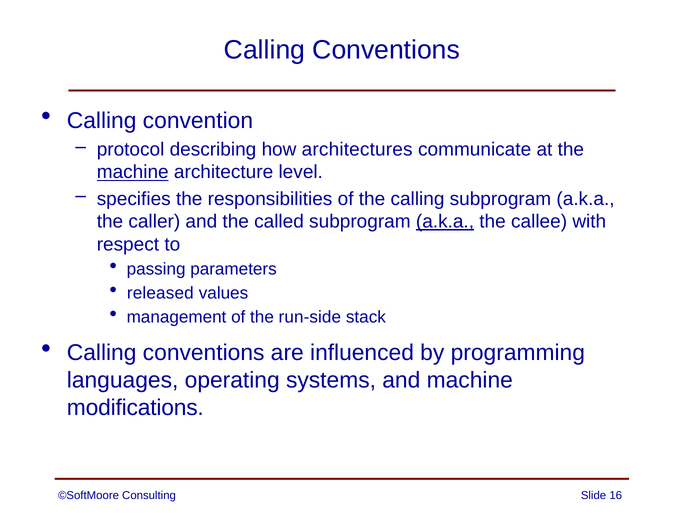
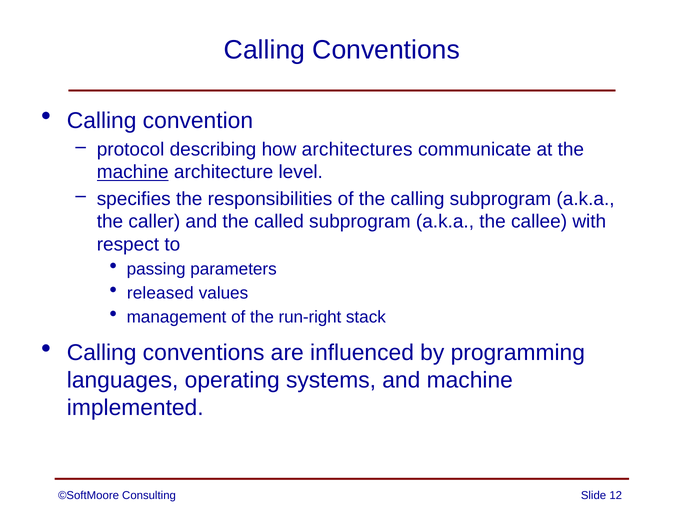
a.k.a underline: present -> none (445, 222)
run-side: run-side -> run-right (310, 317)
modifications: modifications -> implemented (135, 408)
16: 16 -> 12 (616, 496)
